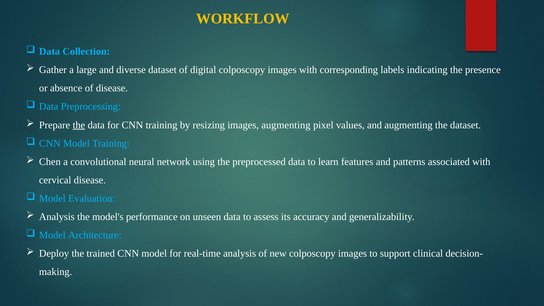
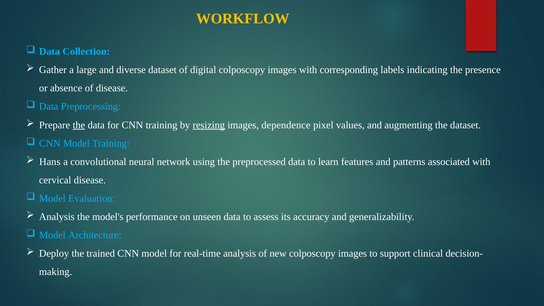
resizing underline: none -> present (209, 125)
images augmenting: augmenting -> dependence (286, 125)
Chen: Chen -> Hans (50, 162)
